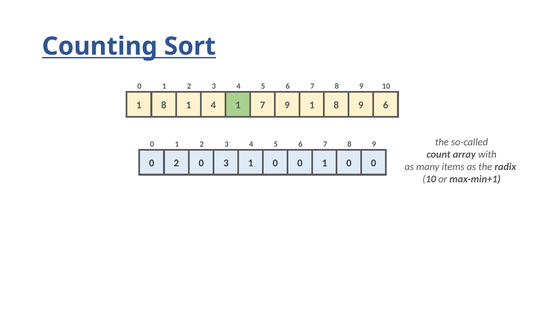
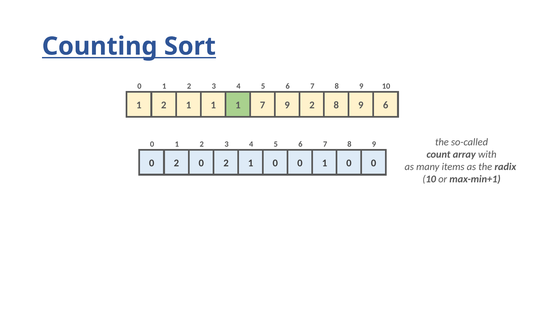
8: 8 -> 2 (164, 105)
4: 4 -> 1 (213, 105)
9 1: 1 -> 2 (312, 105)
2 0 3: 3 -> 2 (226, 163)
